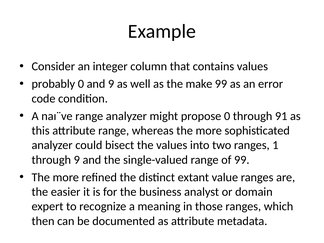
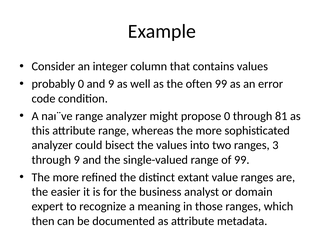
make: make -> often (199, 84)
91: 91 -> 81 (281, 116)
1: 1 -> 3 (275, 145)
